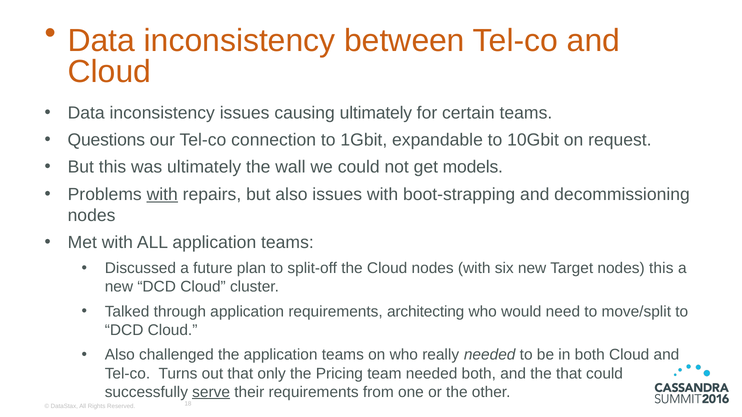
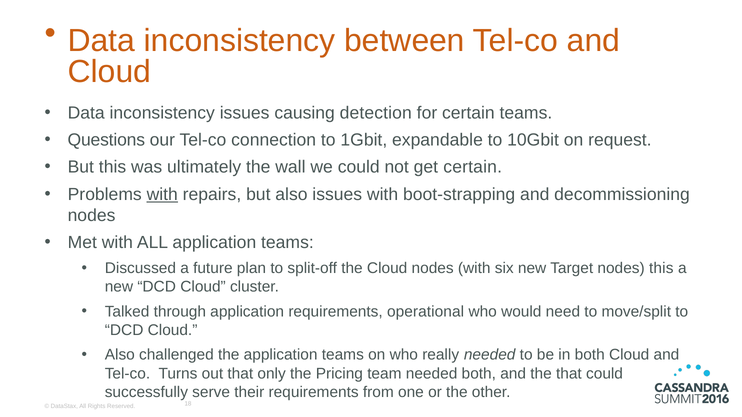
causing ultimately: ultimately -> detection (376, 113)
get models: models -> certain (473, 167)
architecting: architecting -> operational (426, 312)
serve underline: present -> none (211, 392)
